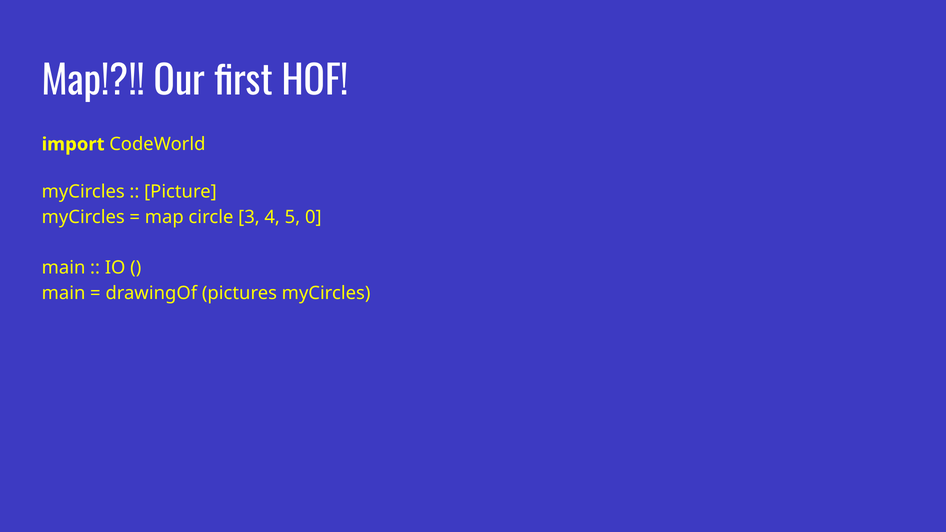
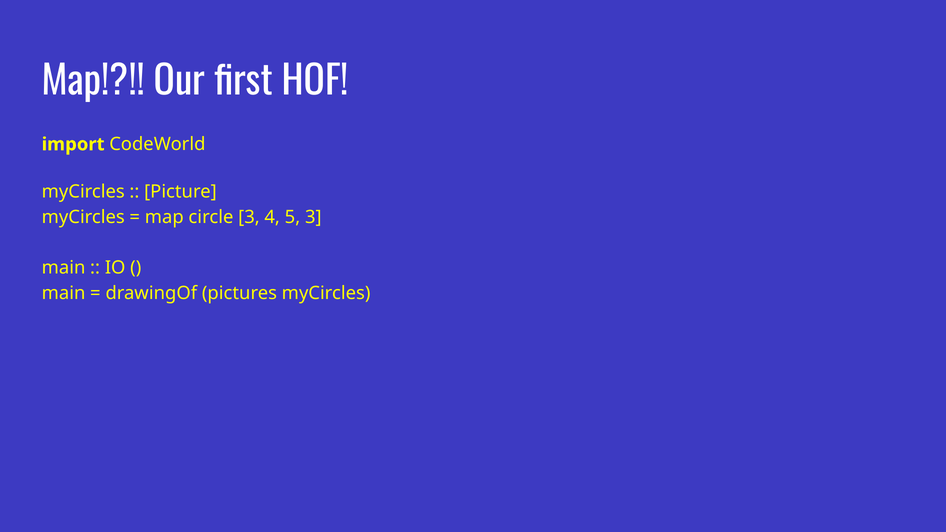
5 0: 0 -> 3 (313, 217)
